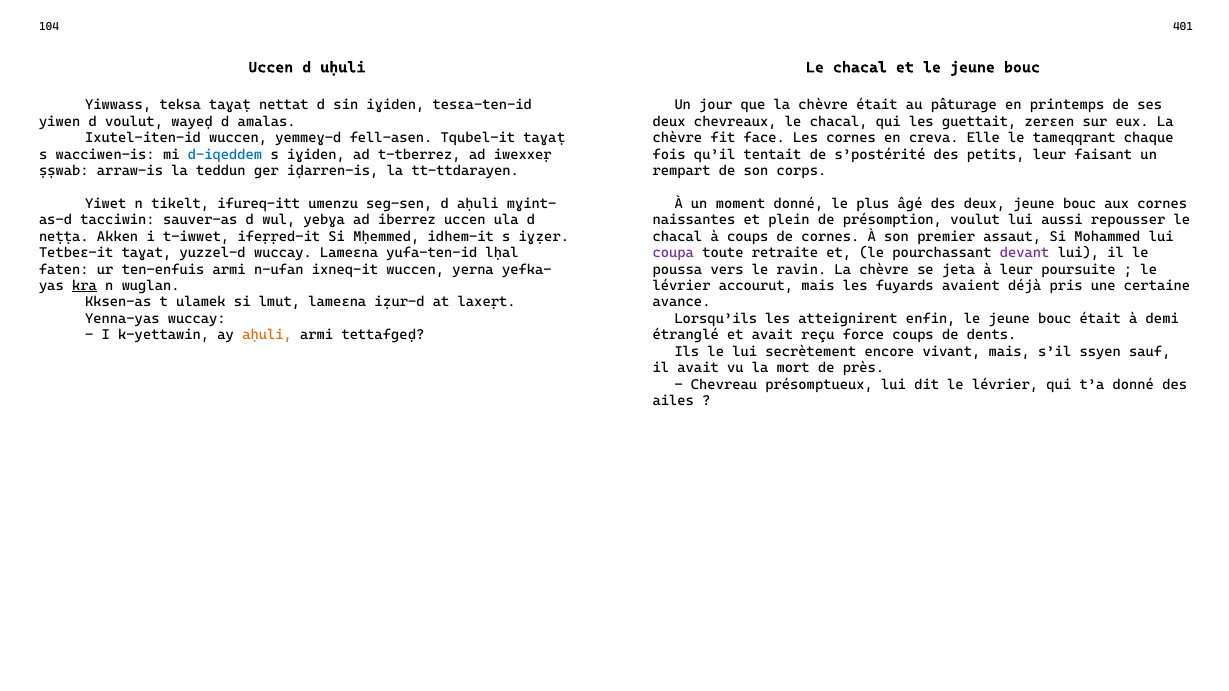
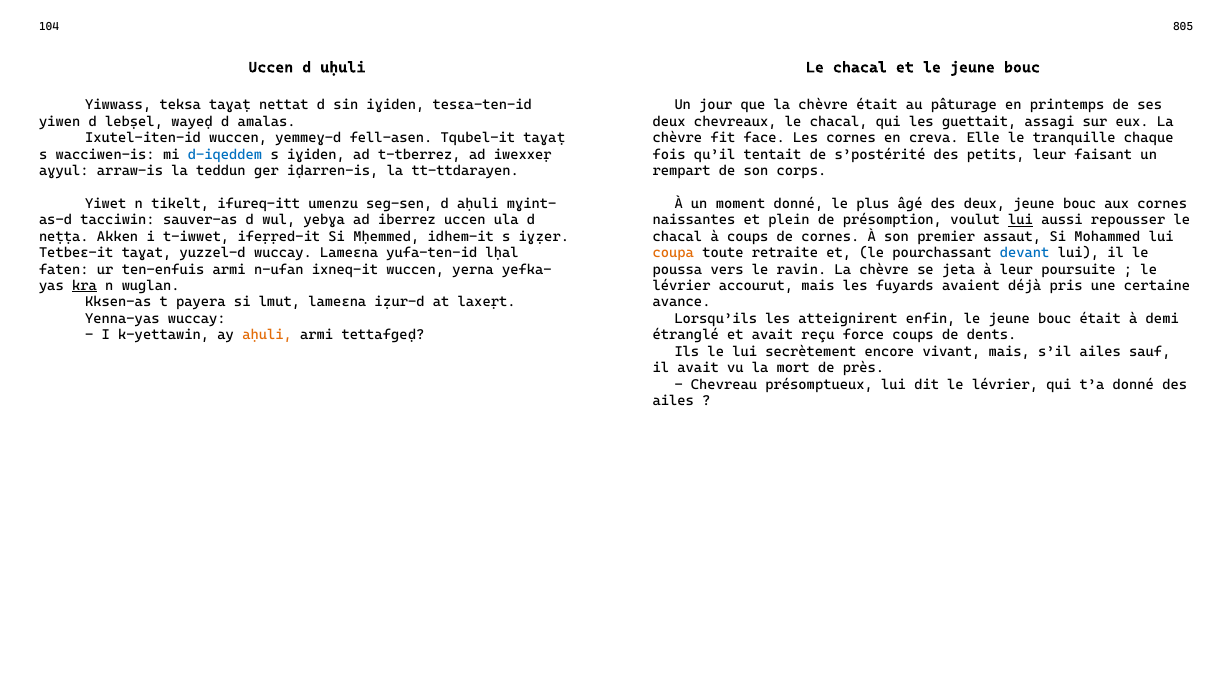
401: 401 -> 805 (1183, 26)
d voulut: voulut -> lebṣel (134, 122)
zerɛen: zerɛen -> assagi (1050, 122)
tameqqrant: tameqqrant -> tranquille (1074, 138)
ṣṣwab: ṣṣwab -> aɣyul (64, 171)
lui underline: none -> present (1021, 220)
coupa colour: purple -> orange (673, 253)
devant colour: purple -> blue (1025, 253)
ulamek: ulamek -> payera (201, 302)
s’il ssyen: ssyen -> ailes (1100, 352)
